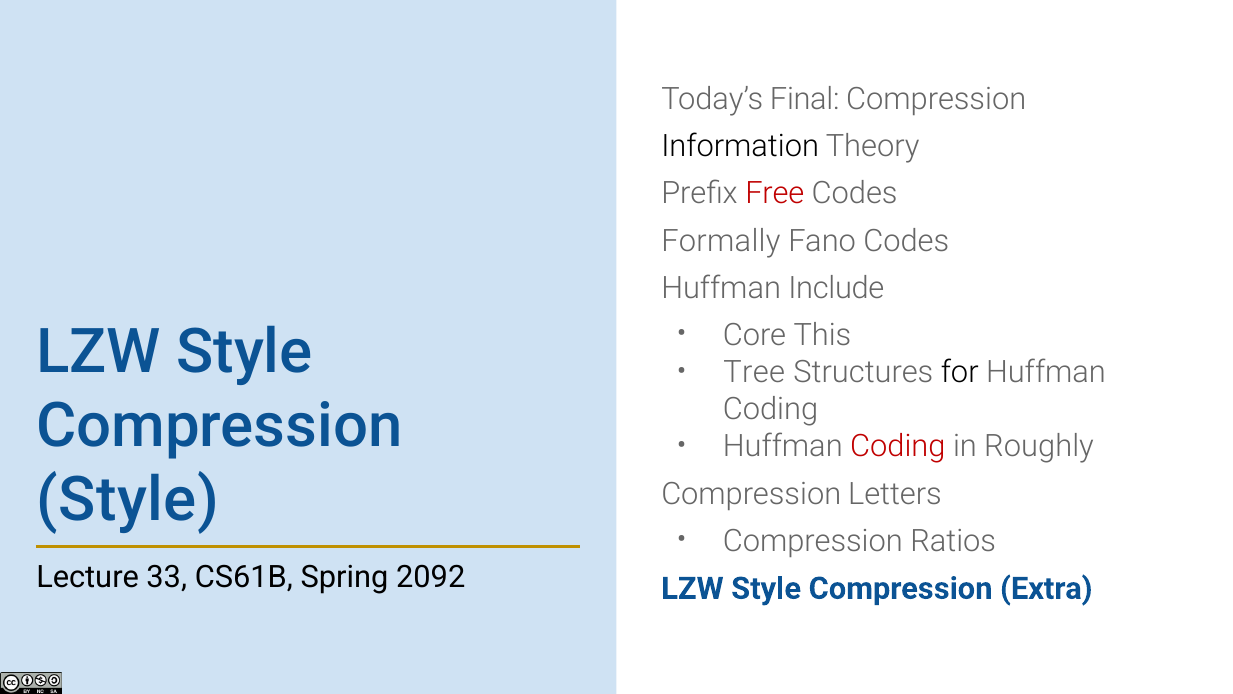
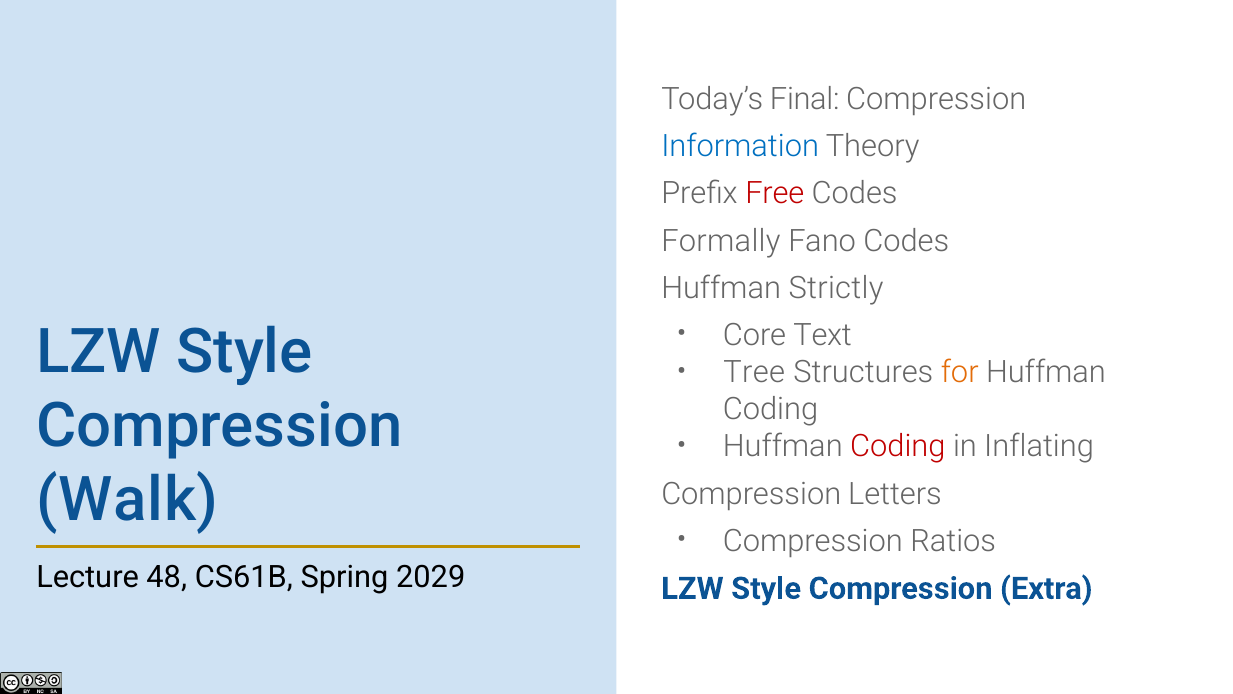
Information colour: black -> blue (740, 146)
Include: Include -> Strictly (836, 288)
This: This -> Text (823, 335)
for colour: black -> orange (960, 372)
Roughly: Roughly -> Inflating (1039, 446)
Style: Style -> Walk (128, 500)
33: 33 -> 48 (167, 577)
2092: 2092 -> 2029 (431, 577)
